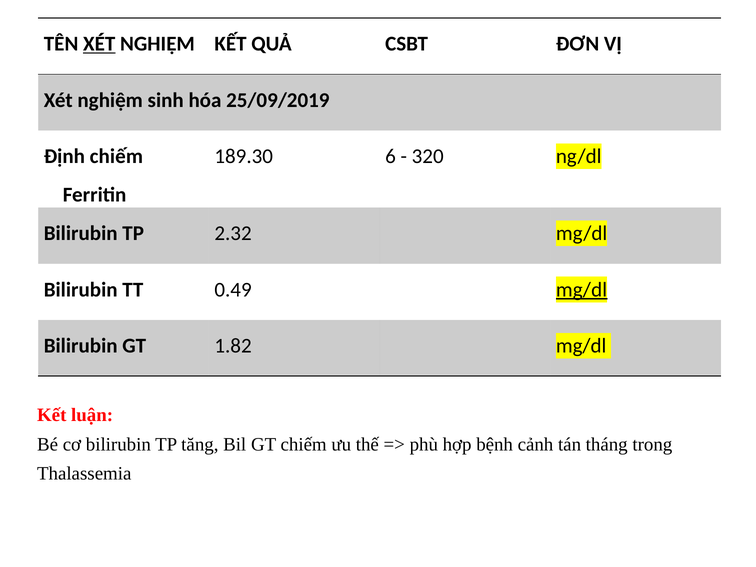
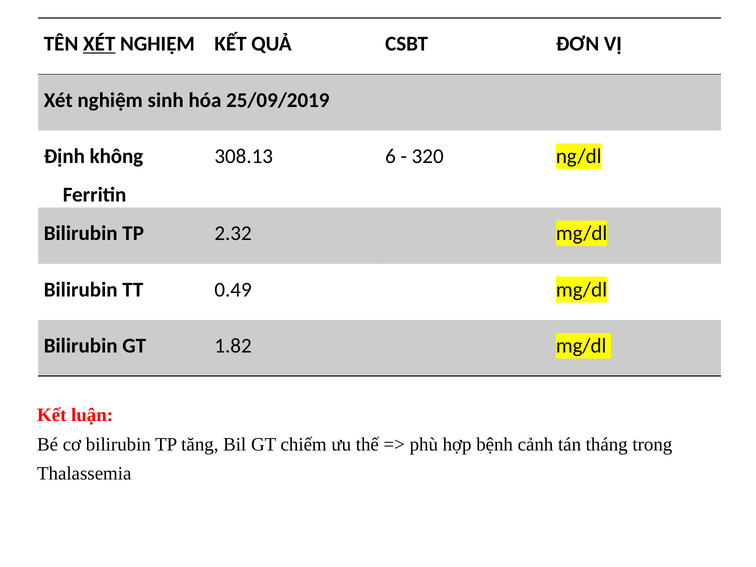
Định chiếm: chiếm -> không (116, 156)
189.30: 189.30 -> 308.13 (244, 156)
mg/dl underline: present -> none (582, 290)
